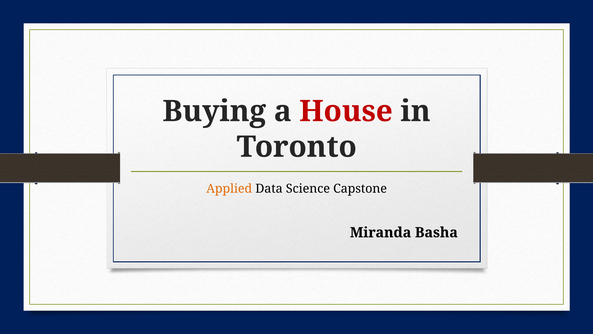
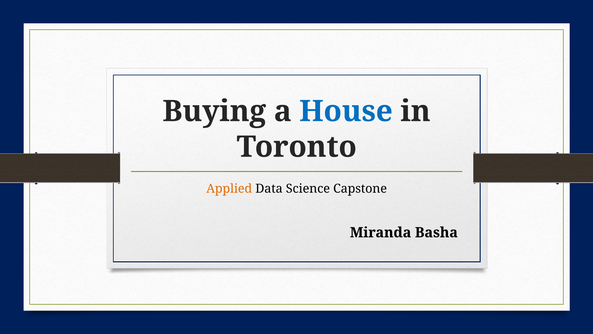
House colour: red -> blue (346, 111)
